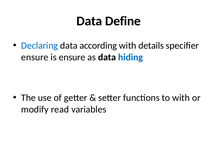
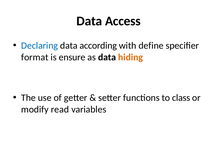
Define: Define -> Access (123, 21)
details: details -> define (151, 46)
ensure: ensure -> format (35, 57)
hiding colour: blue -> orange (131, 57)
to with: with -> class (181, 98)
